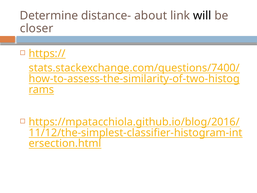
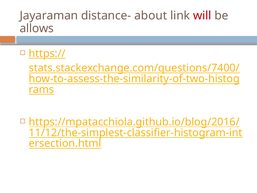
Determine: Determine -> Jayaraman (49, 16)
will colour: black -> red (202, 16)
closer: closer -> allows (37, 28)
